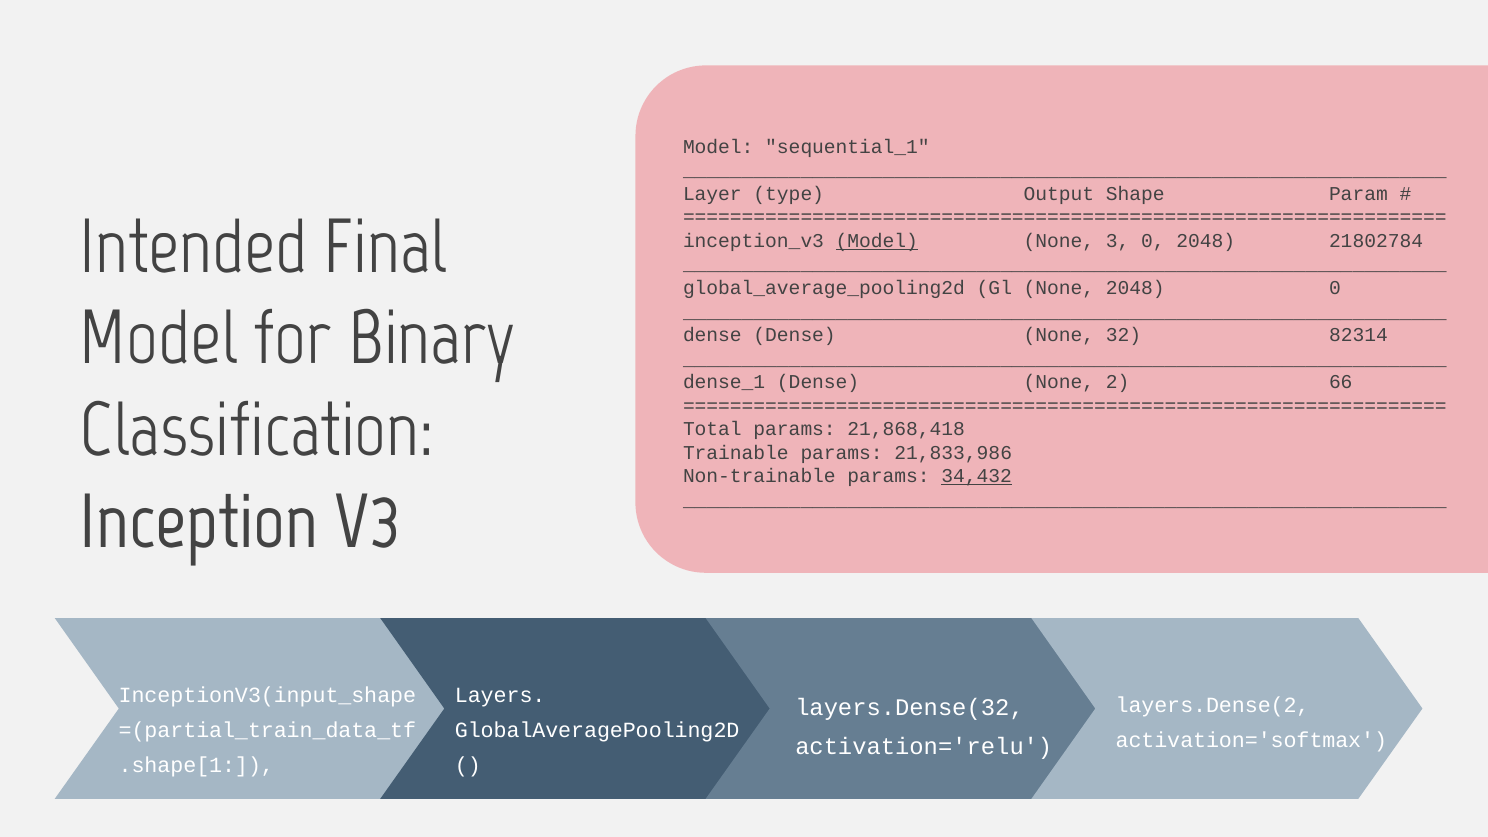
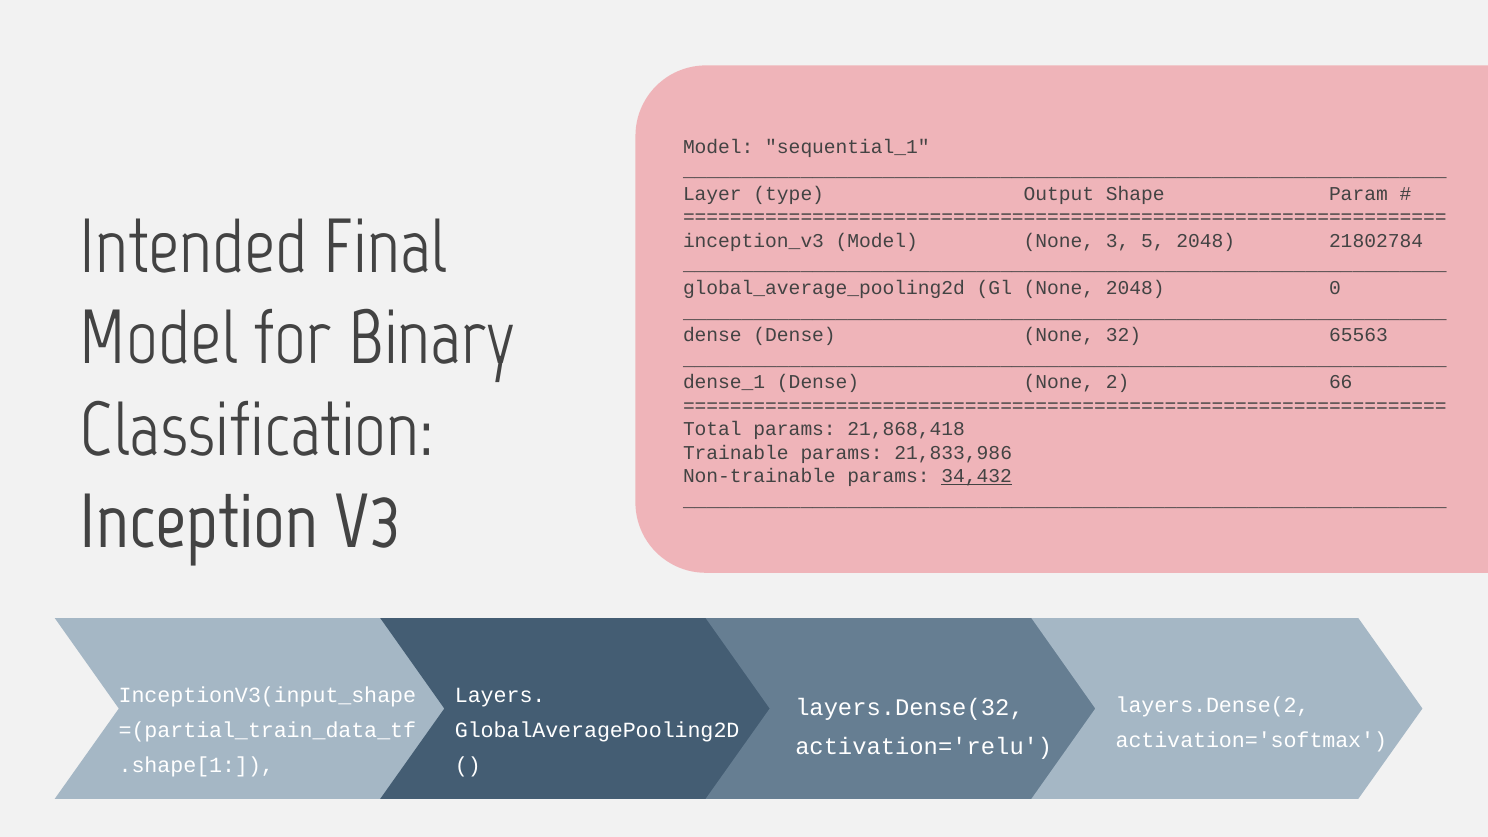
Model underline: present -> none (877, 241)
3 0: 0 -> 5 (1153, 241)
82314: 82314 -> 65563 (1359, 335)
